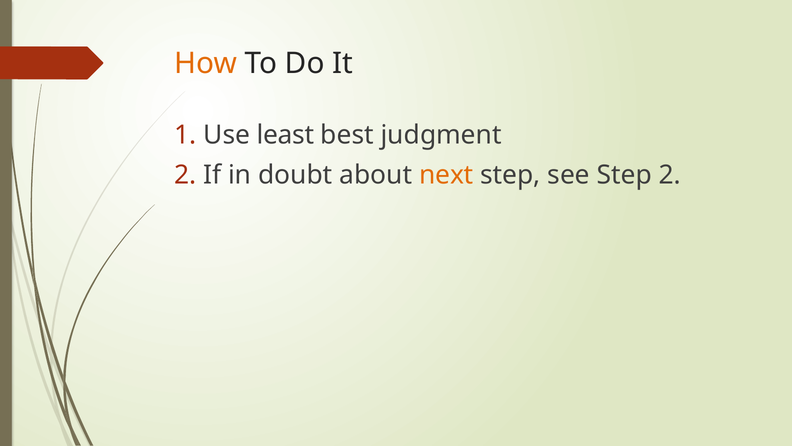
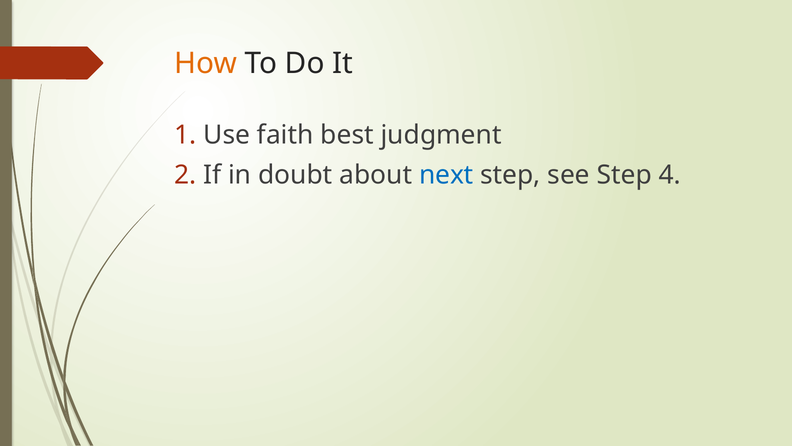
least: least -> faith (285, 135)
next colour: orange -> blue (446, 175)
Step 2: 2 -> 4 (670, 175)
